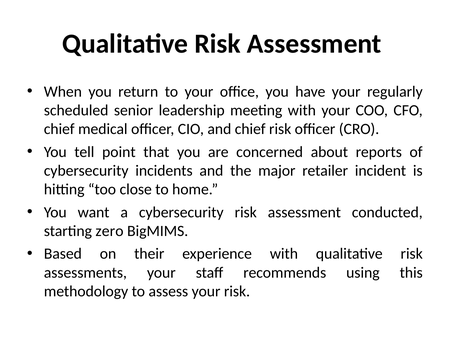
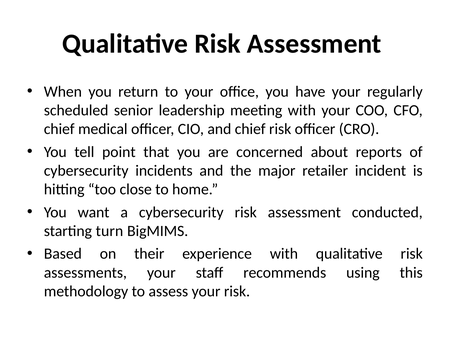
zero: zero -> turn (109, 231)
